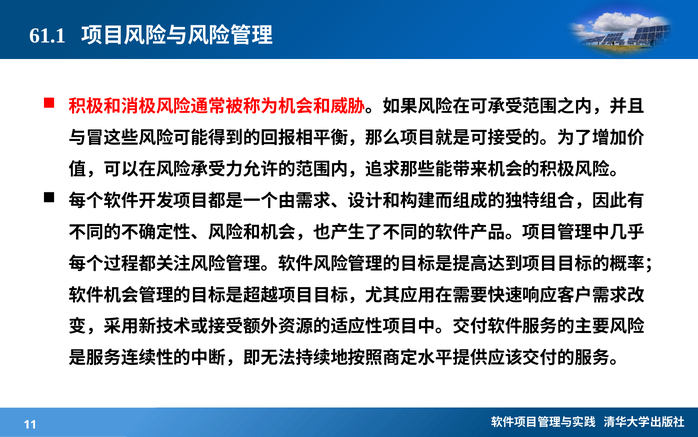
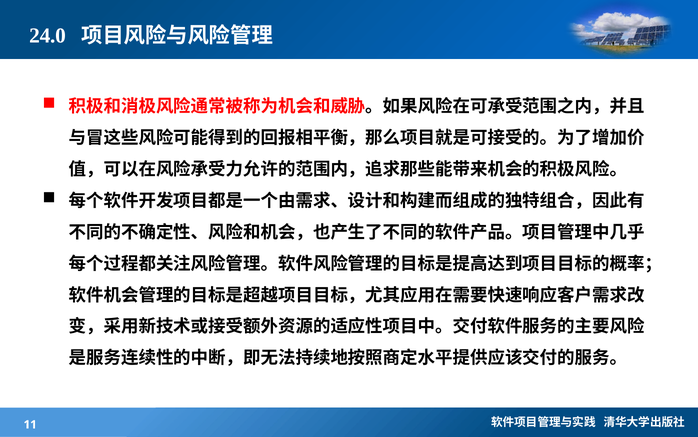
61.1: 61.1 -> 24.0 (48, 35)
